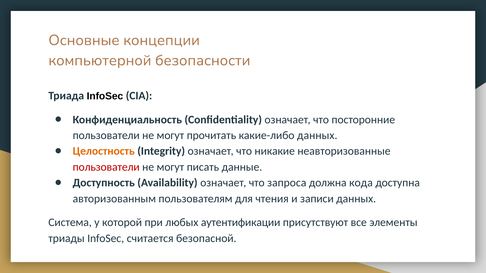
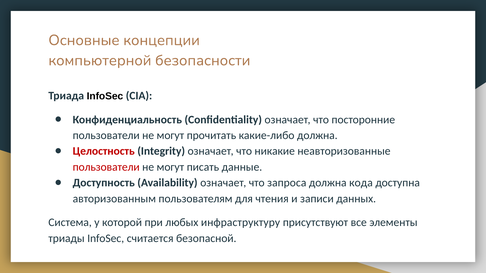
какие-либо данных: данных -> должна (317, 136)
Целостность colour: orange -> red (104, 151)
аутентификации: аутентификации -> инфраструктуру (241, 223)
